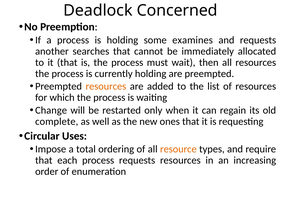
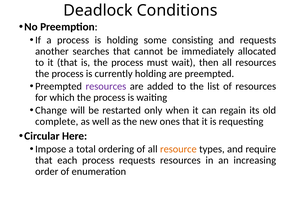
Concerned: Concerned -> Conditions (177, 10)
examines: examines -> consisting (193, 40)
resources colour: orange -> purple (106, 86)
Uses: Uses -> Here (75, 136)
